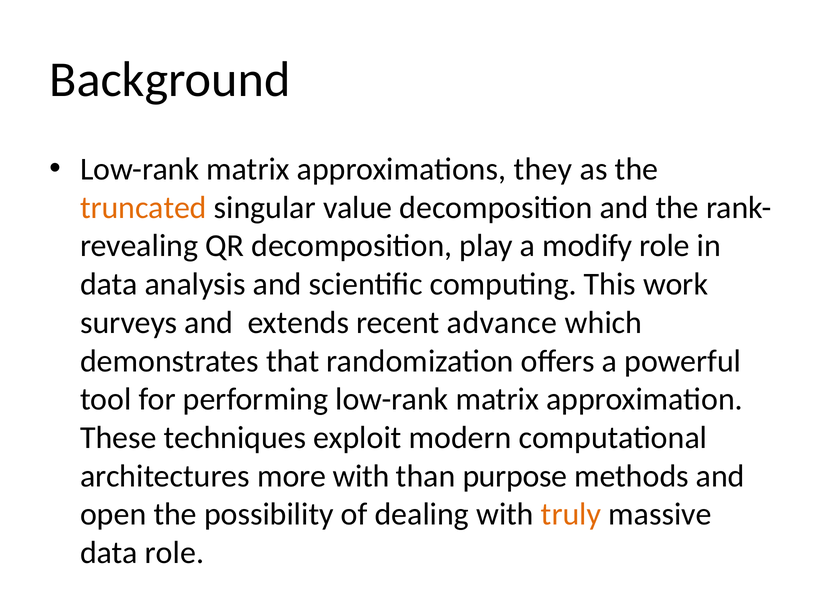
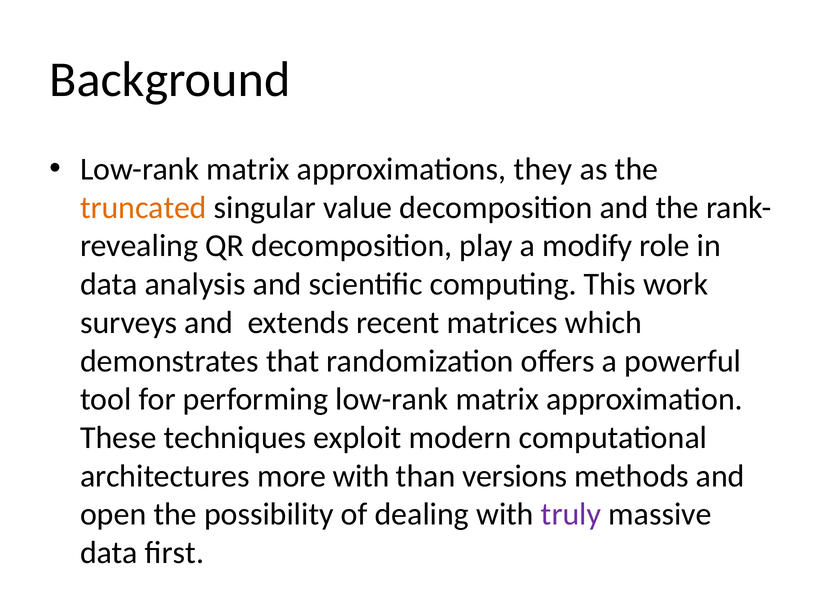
advance: advance -> matrices (502, 323)
purpose: purpose -> versions (515, 476)
truly colour: orange -> purple (571, 515)
data role: role -> ﬁrst (174, 553)
